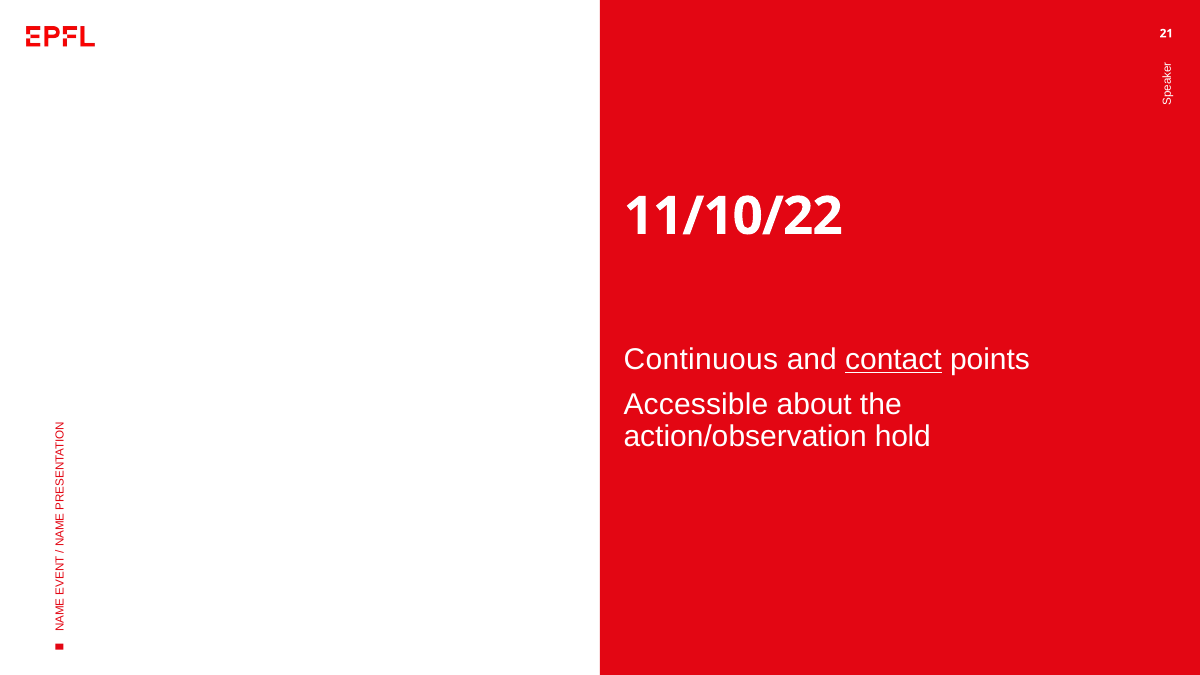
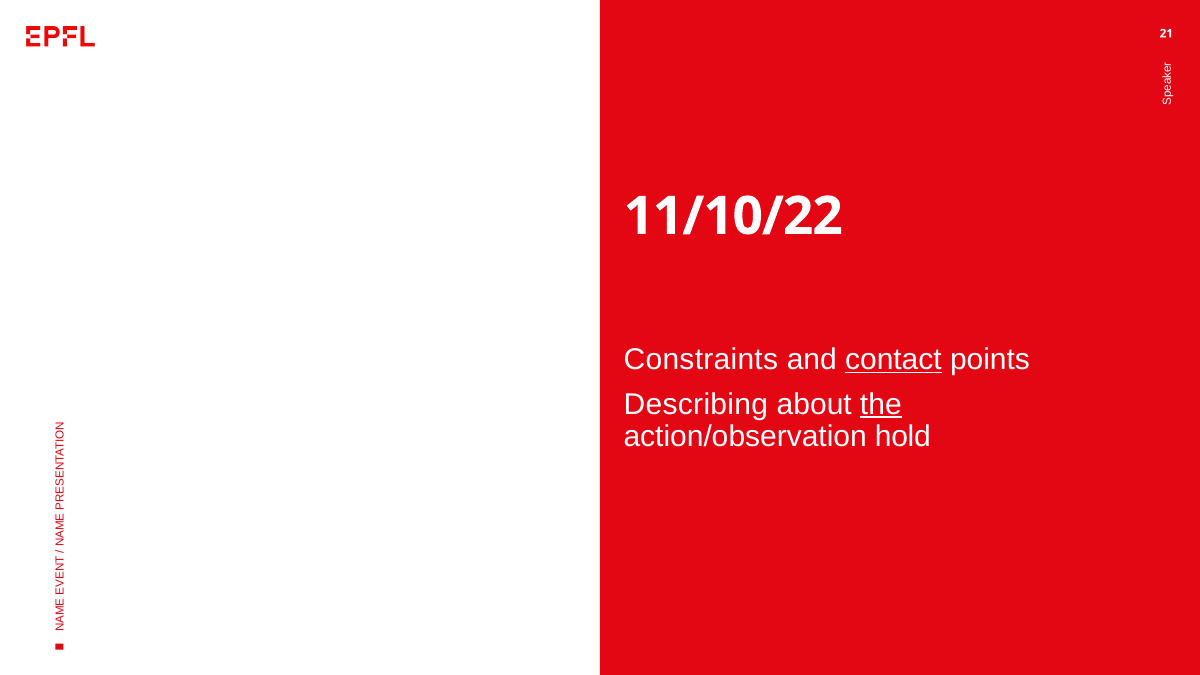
Continuous: Continuous -> Constraints (701, 360)
Accessible: Accessible -> Describing (696, 404)
the underline: none -> present (881, 404)
